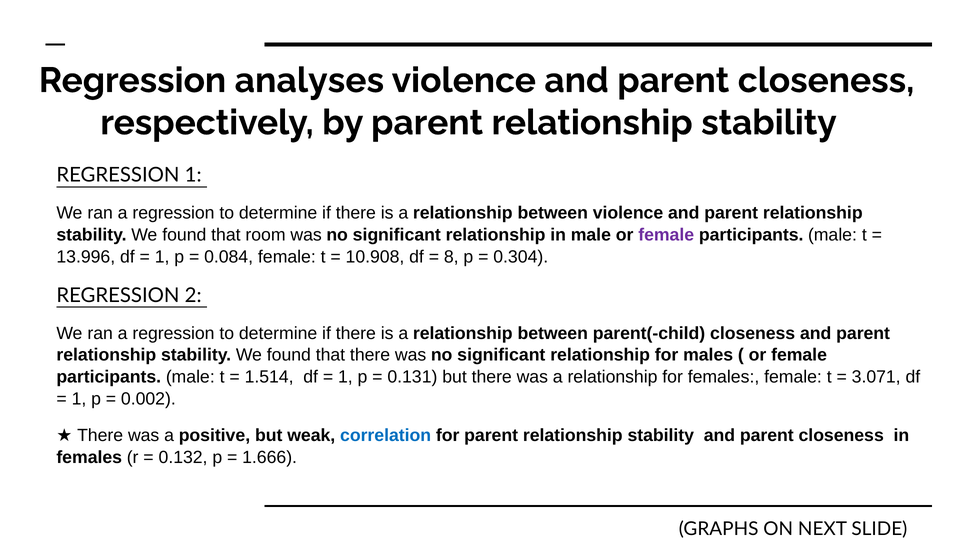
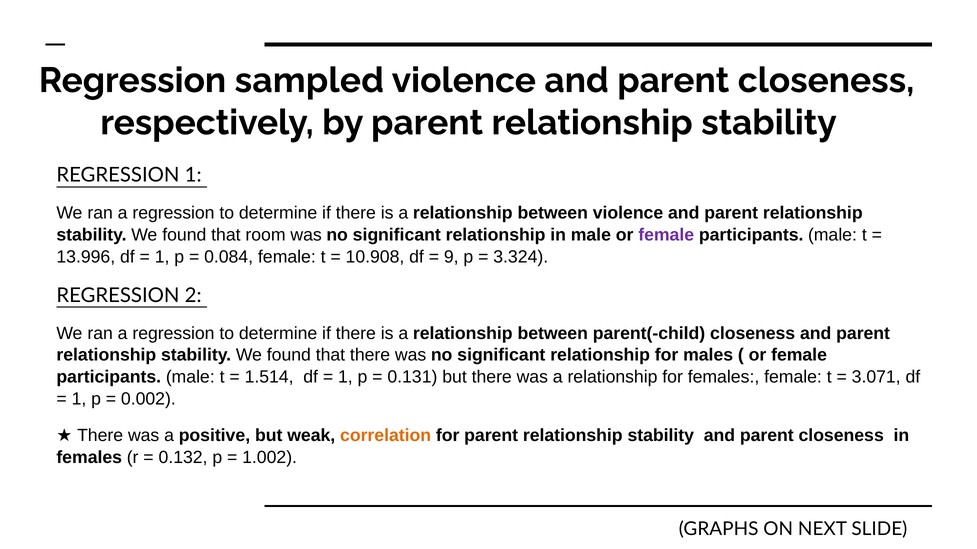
analyses: analyses -> sampled (309, 81)
8: 8 -> 9 (451, 257)
0.304: 0.304 -> 3.324 (521, 257)
correlation colour: blue -> orange (386, 436)
1.666: 1.666 -> 1.002 (270, 458)
